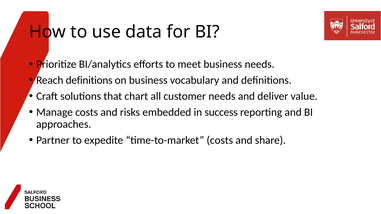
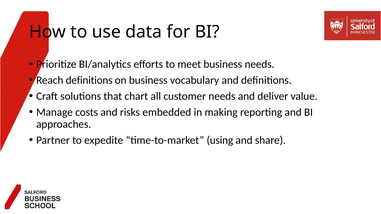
success: success -> making (221, 112)
time-to-market costs: costs -> using (220, 140)
